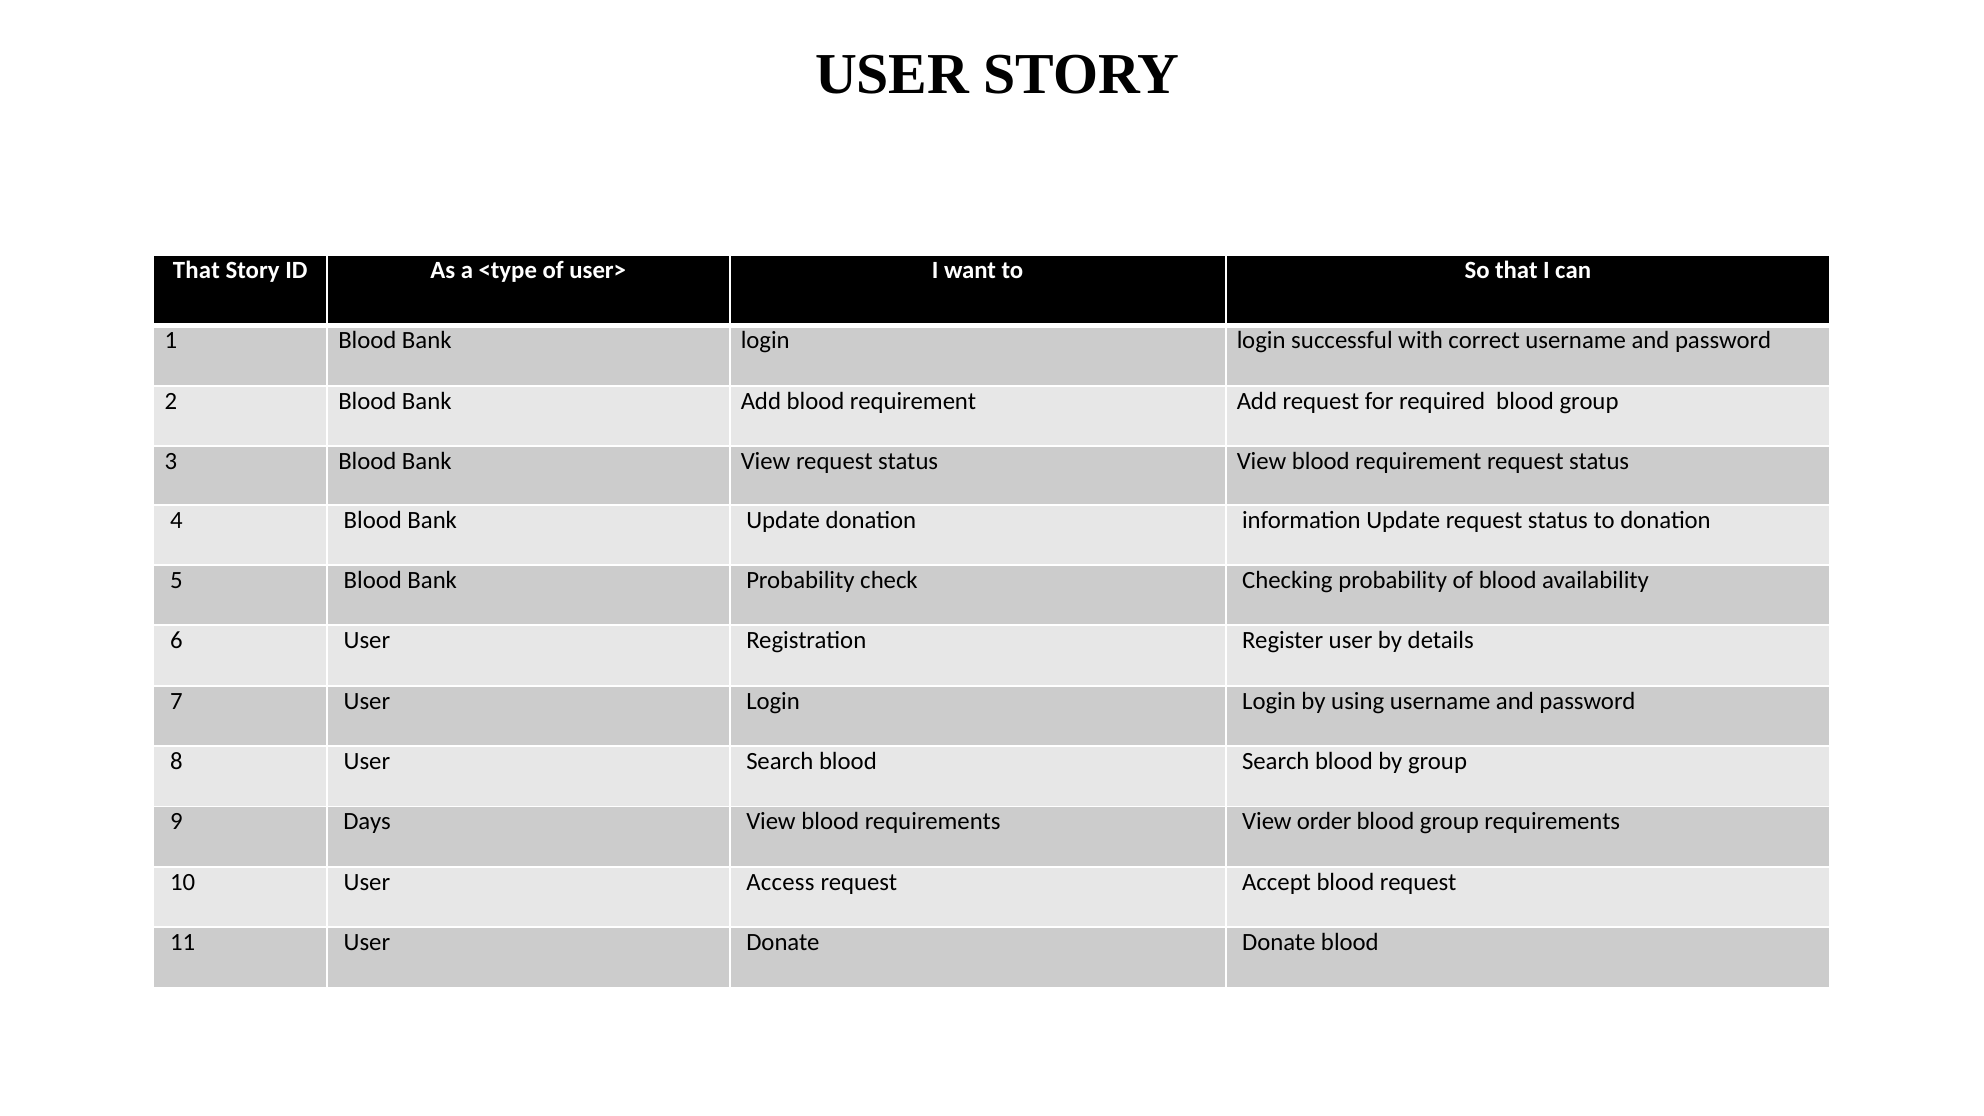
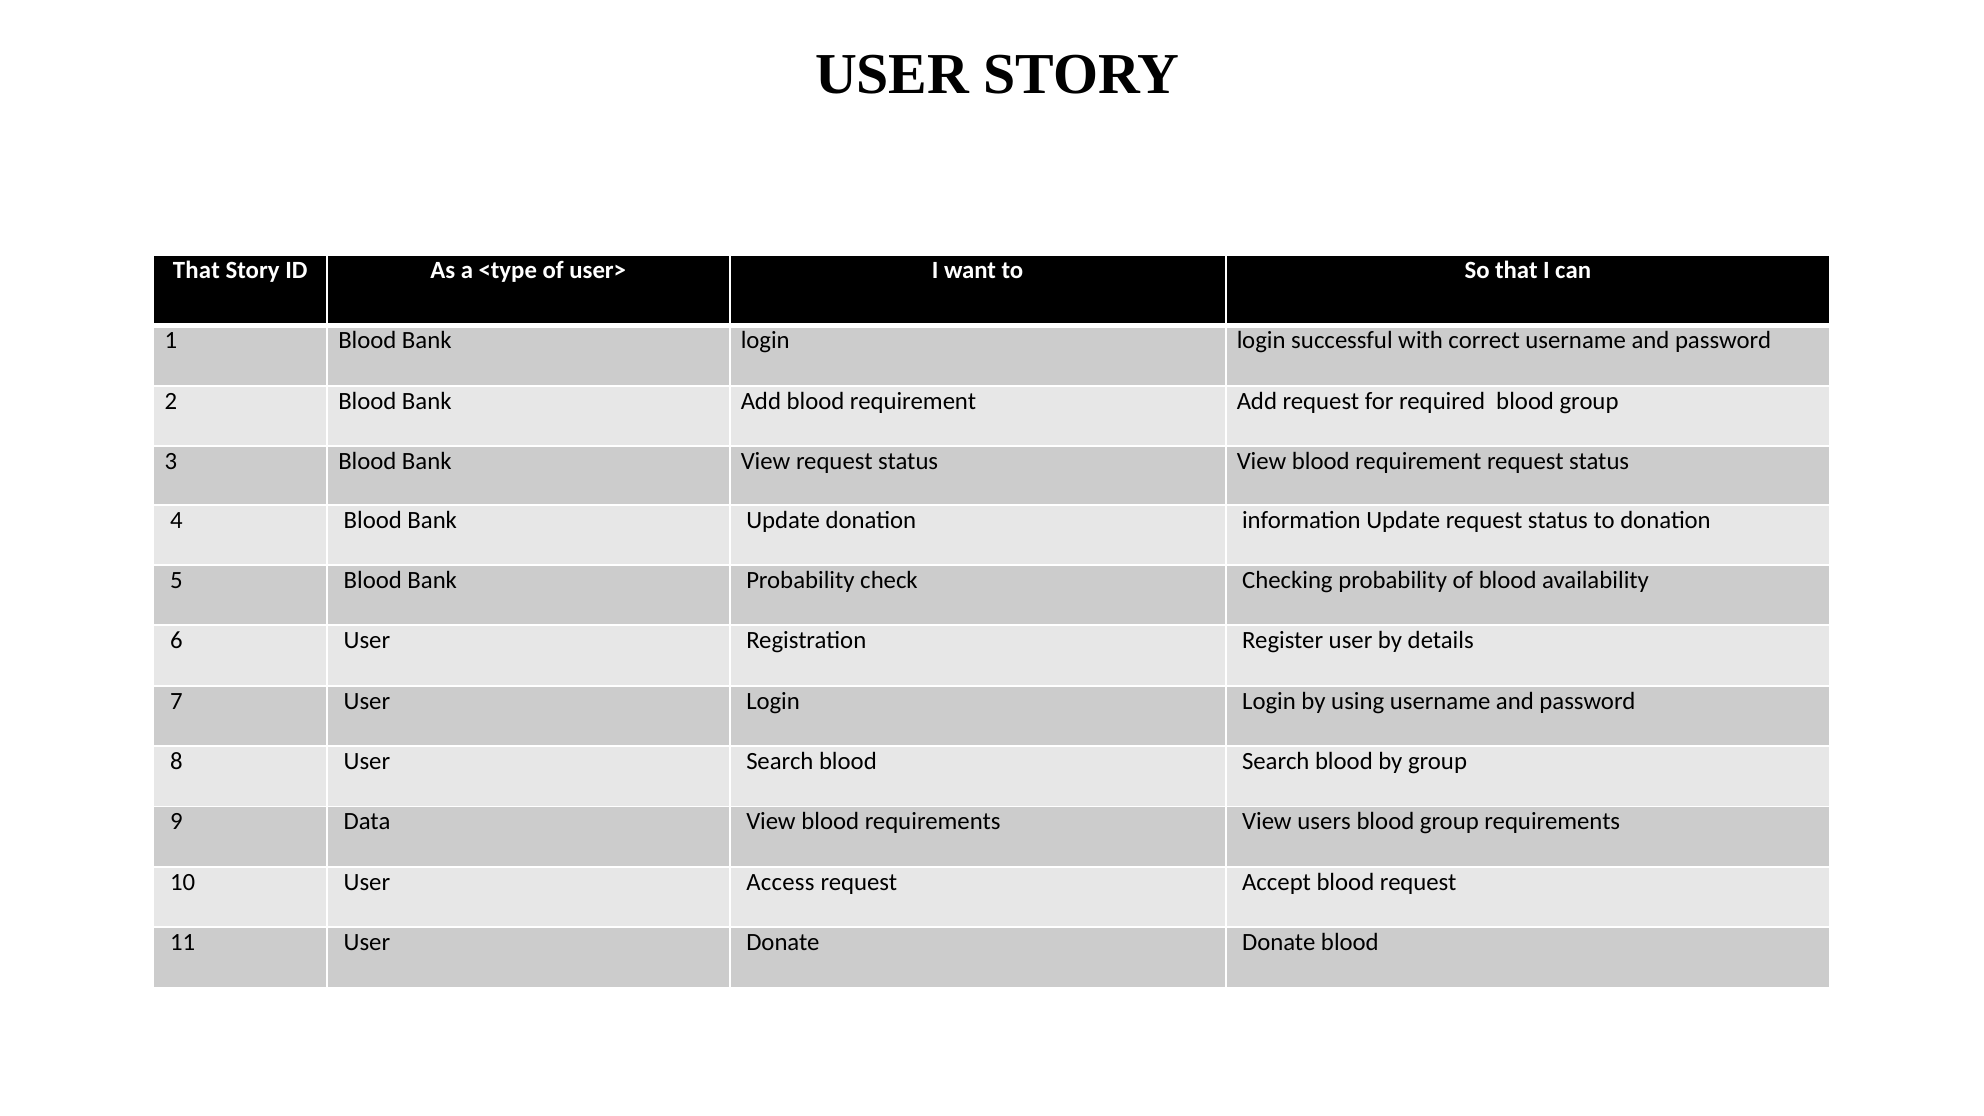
Days: Days -> Data (367, 822)
order: order -> users (1324, 822)
